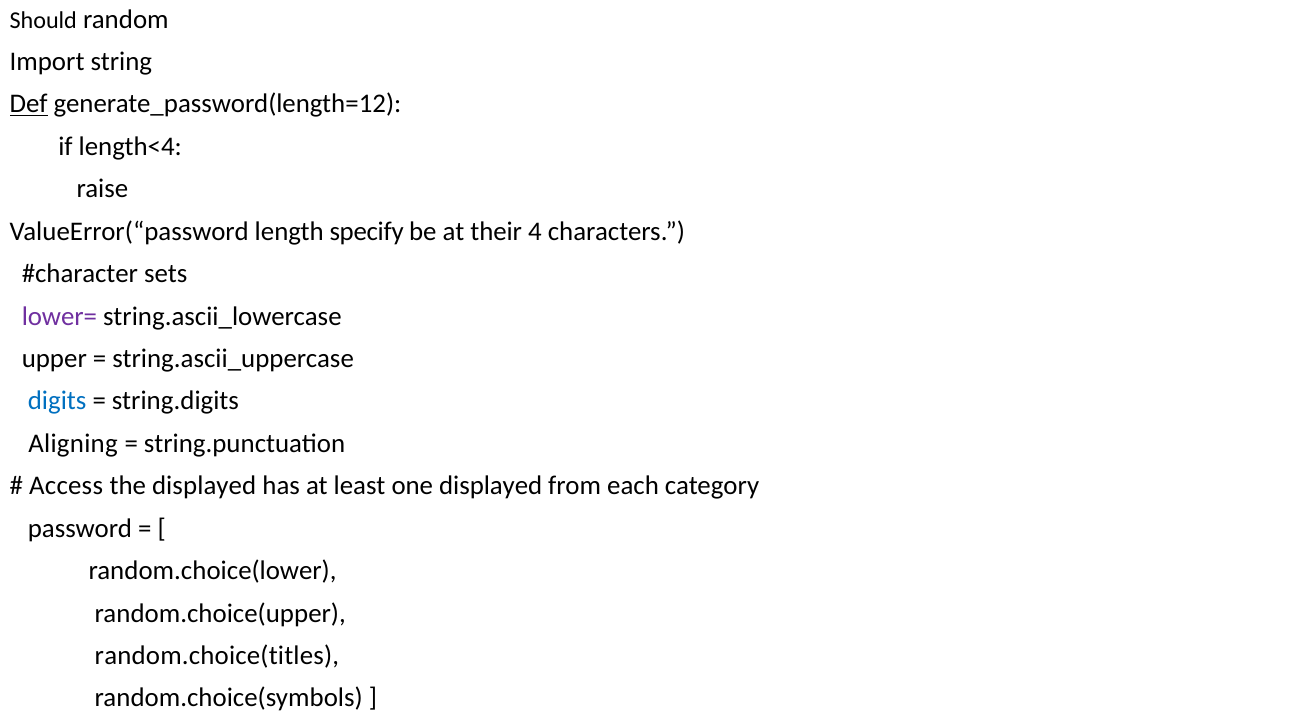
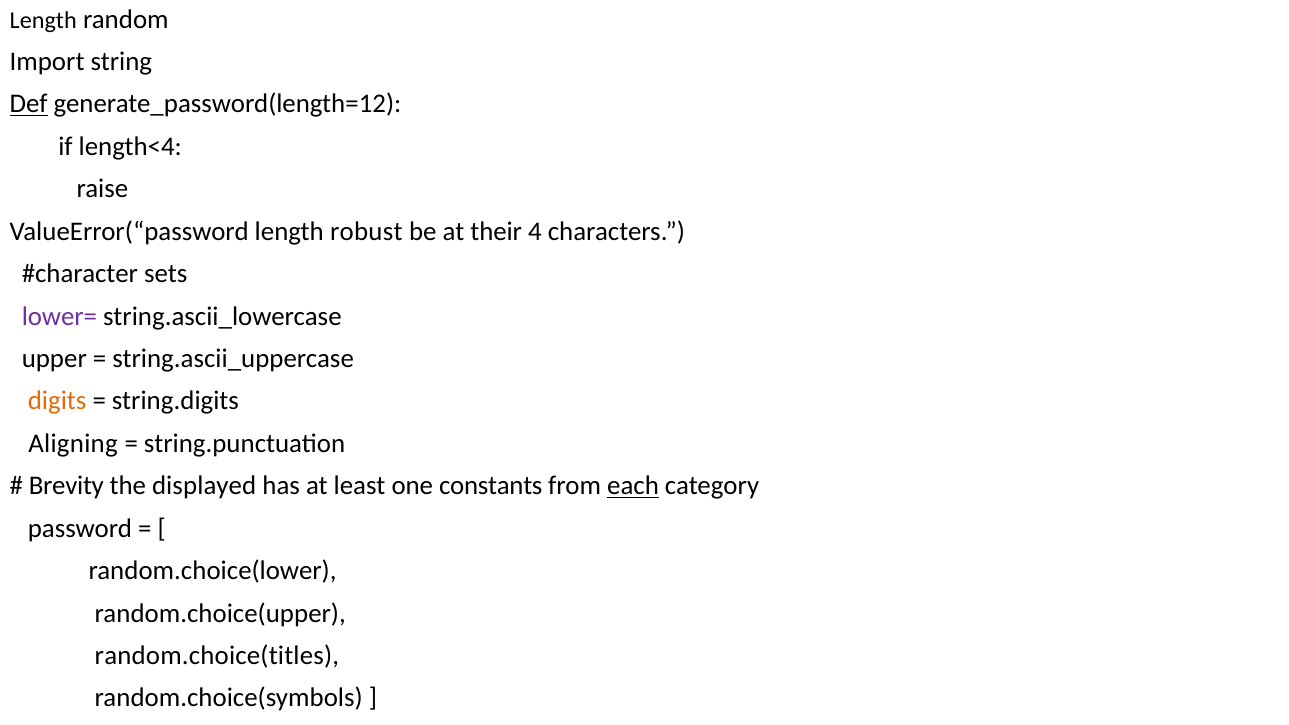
Should: Should -> Length (43, 20)
specify: specify -> robust (366, 231)
digits colour: blue -> orange (57, 401)
Access: Access -> Brevity (66, 486)
one displayed: displayed -> constants (491, 486)
each underline: none -> present (633, 486)
